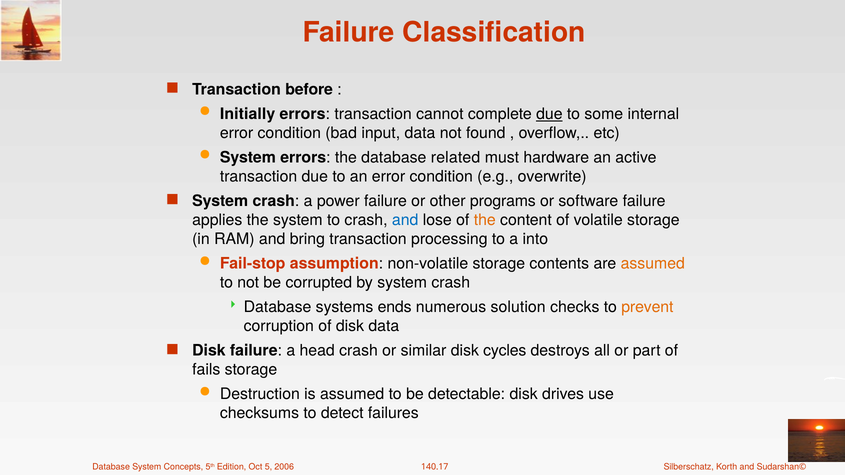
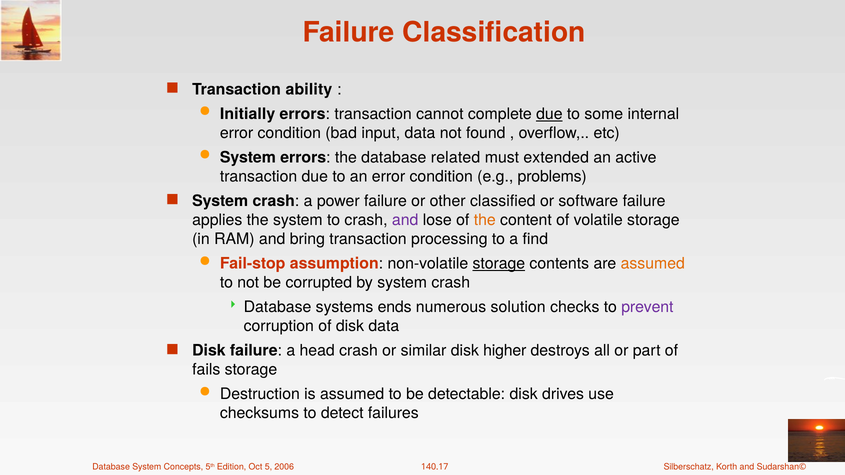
before: before -> ability (309, 90)
hardware: hardware -> extended (556, 158)
overwrite: overwrite -> problems (552, 177)
programs: programs -> classified (503, 201)
and colour: blue -> purple (405, 220)
into: into -> find (535, 239)
storage underline: none -> present (499, 264)
prevent colour: orange -> purple (647, 307)
cycles: cycles -> higher (505, 351)
